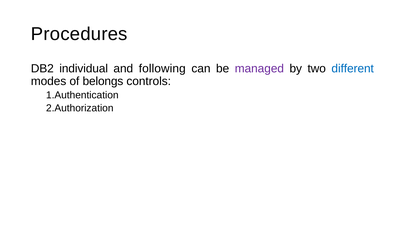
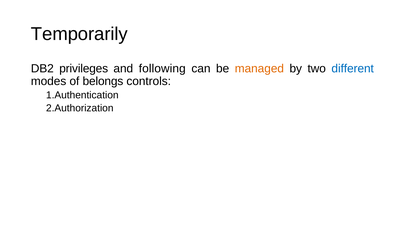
Procedures: Procedures -> Temporarily (79, 34)
individual: individual -> privileges (84, 68)
managed colour: purple -> orange (259, 68)
